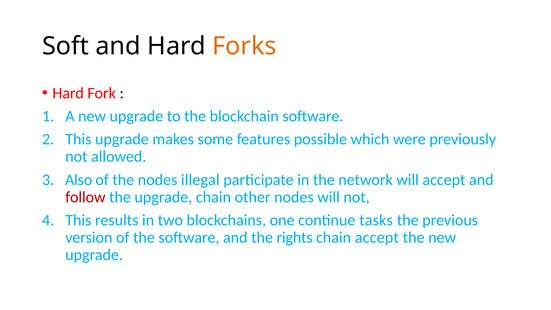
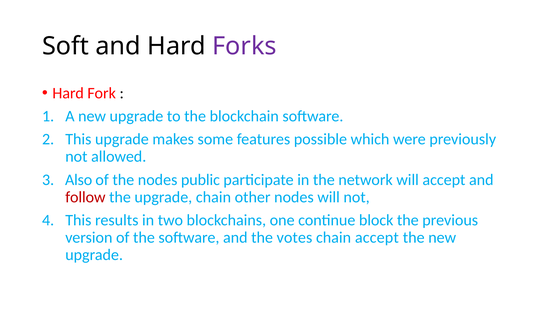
Forks colour: orange -> purple (244, 46)
illegal: illegal -> public (200, 180)
tasks: tasks -> block (376, 220)
rights: rights -> votes (294, 237)
